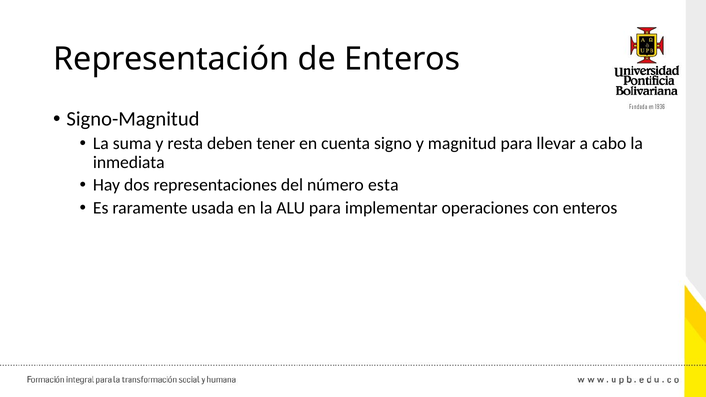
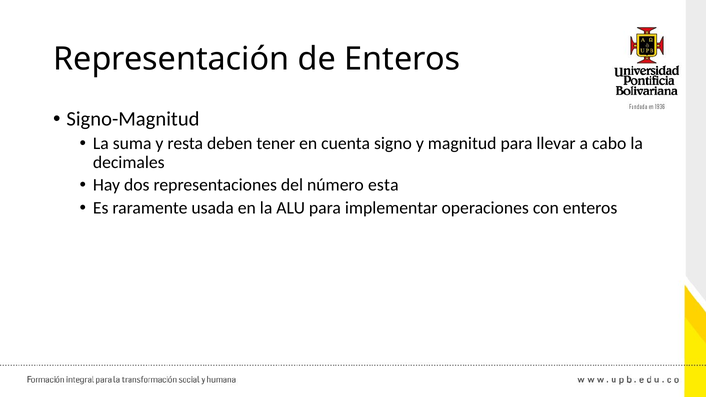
inmediata: inmediata -> decimales (129, 162)
